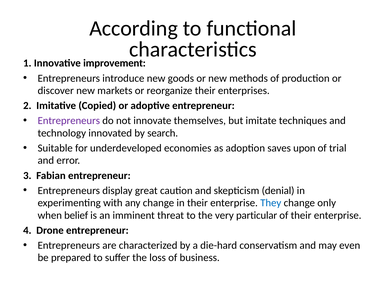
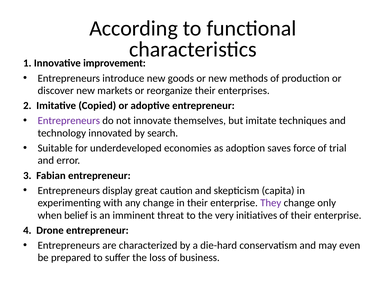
upon: upon -> force (304, 148)
denial: denial -> capita (278, 191)
They colour: blue -> purple (271, 203)
particular: particular -> initiatives (257, 216)
